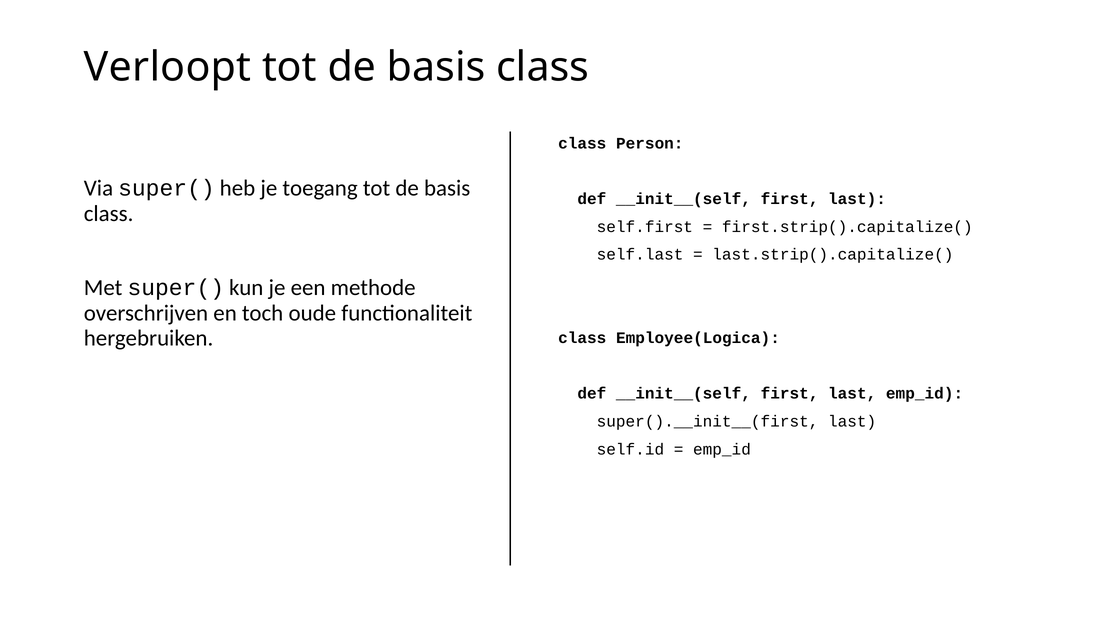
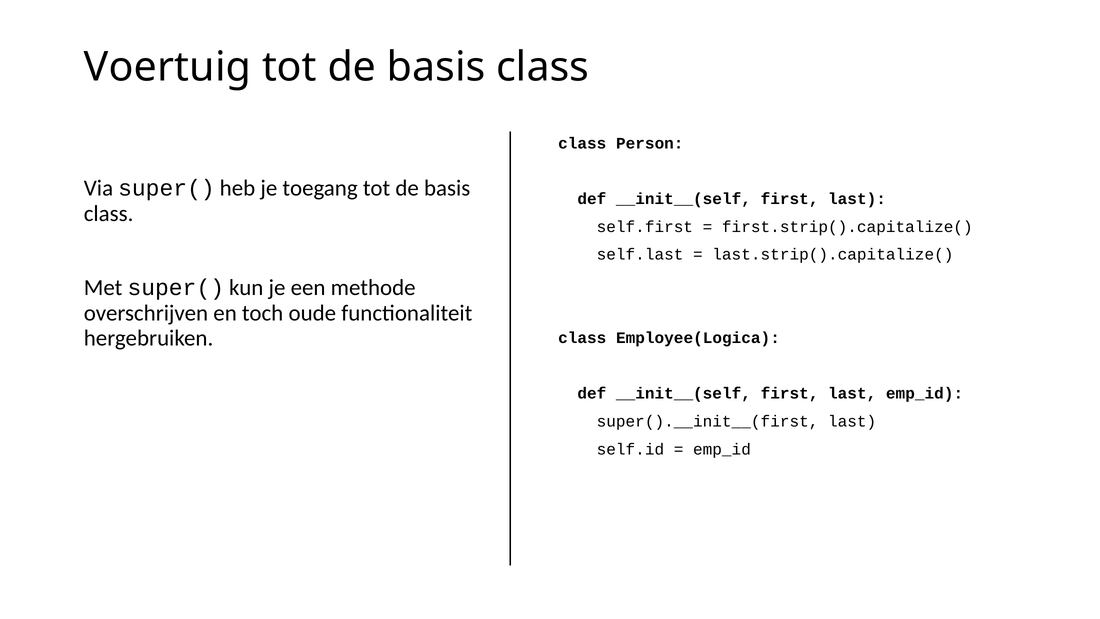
Verloopt: Verloopt -> Voertuig (168, 67)
